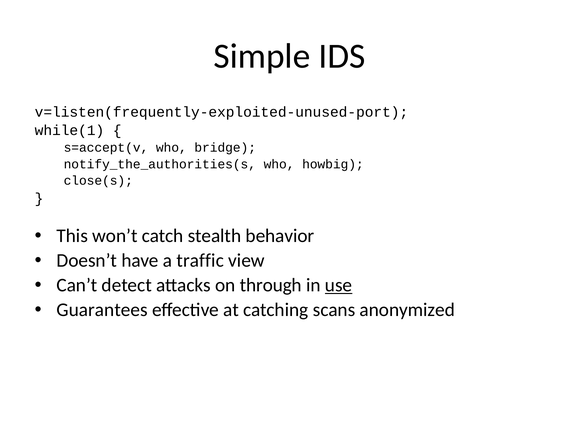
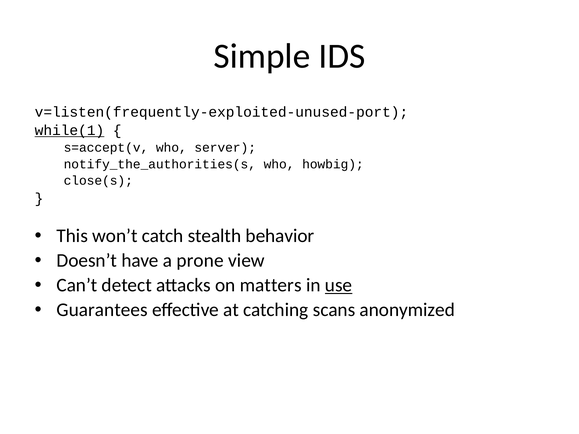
while(1 underline: none -> present (69, 130)
bridge: bridge -> server (225, 148)
traffic: traffic -> prone (200, 261)
through: through -> matters (271, 285)
